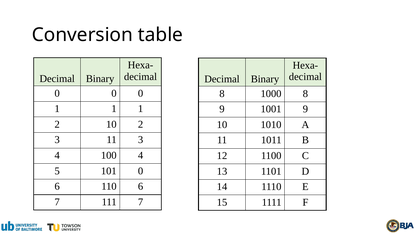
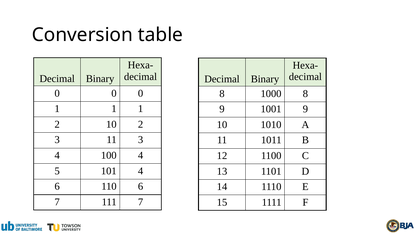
101 0: 0 -> 4 (141, 171)
